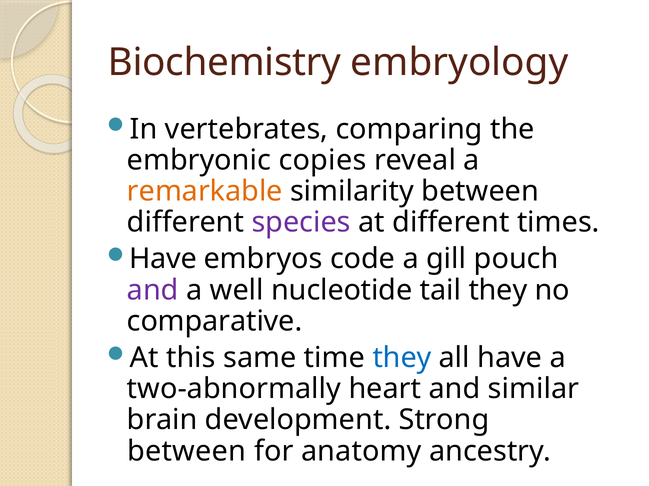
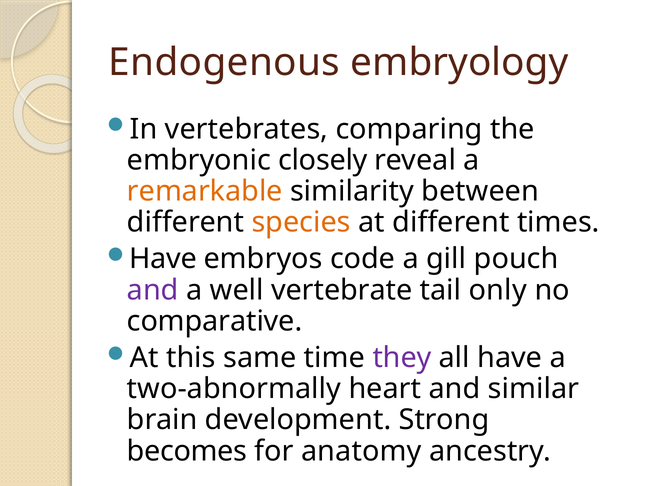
Biochemistry: Biochemistry -> Endogenous (224, 63)
copies: copies -> closely (323, 160)
species colour: purple -> orange (301, 223)
nucleotide: nucleotide -> vertebrate (342, 290)
tail they: they -> only (498, 290)
they colour: blue -> purple (402, 358)
between: between -> becomes (187, 452)
